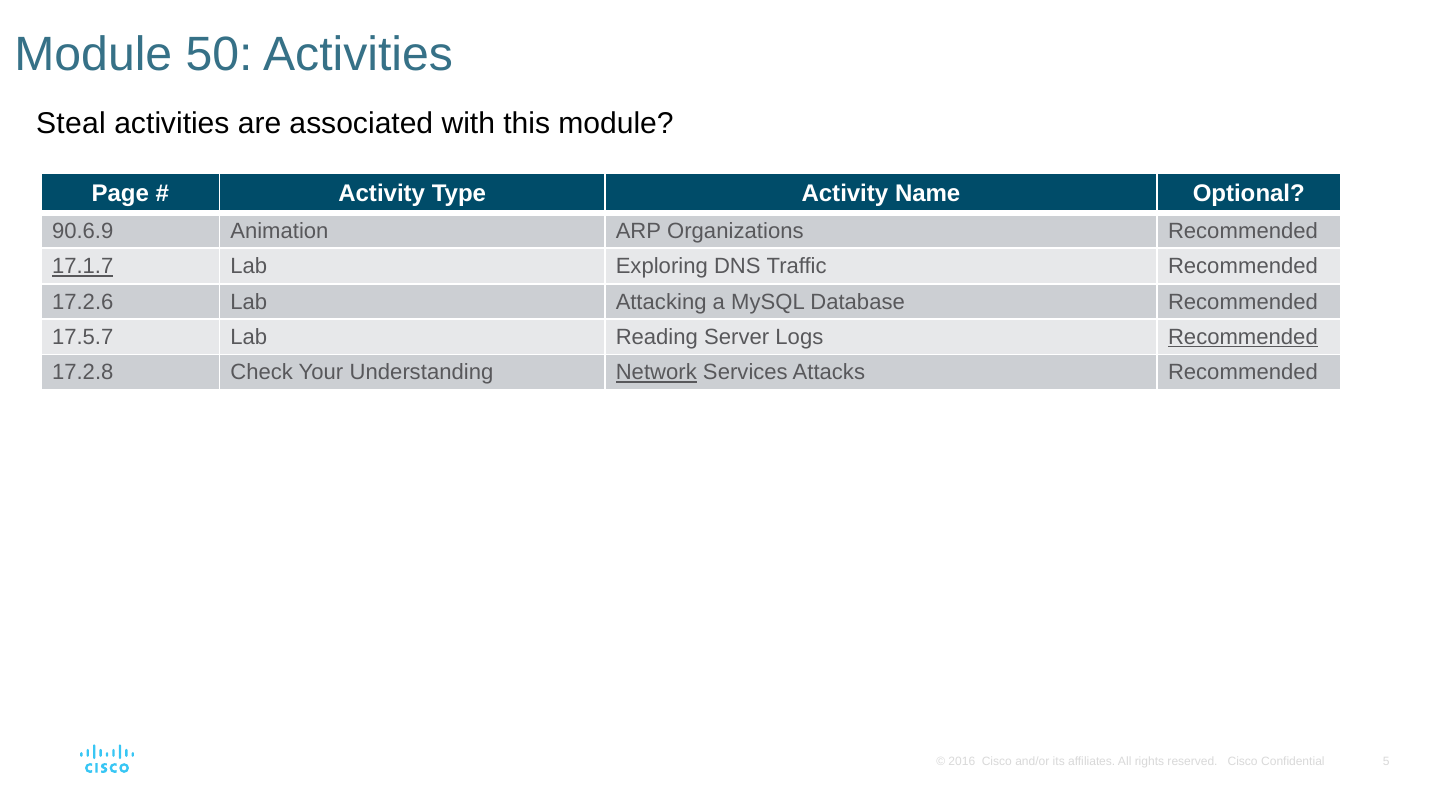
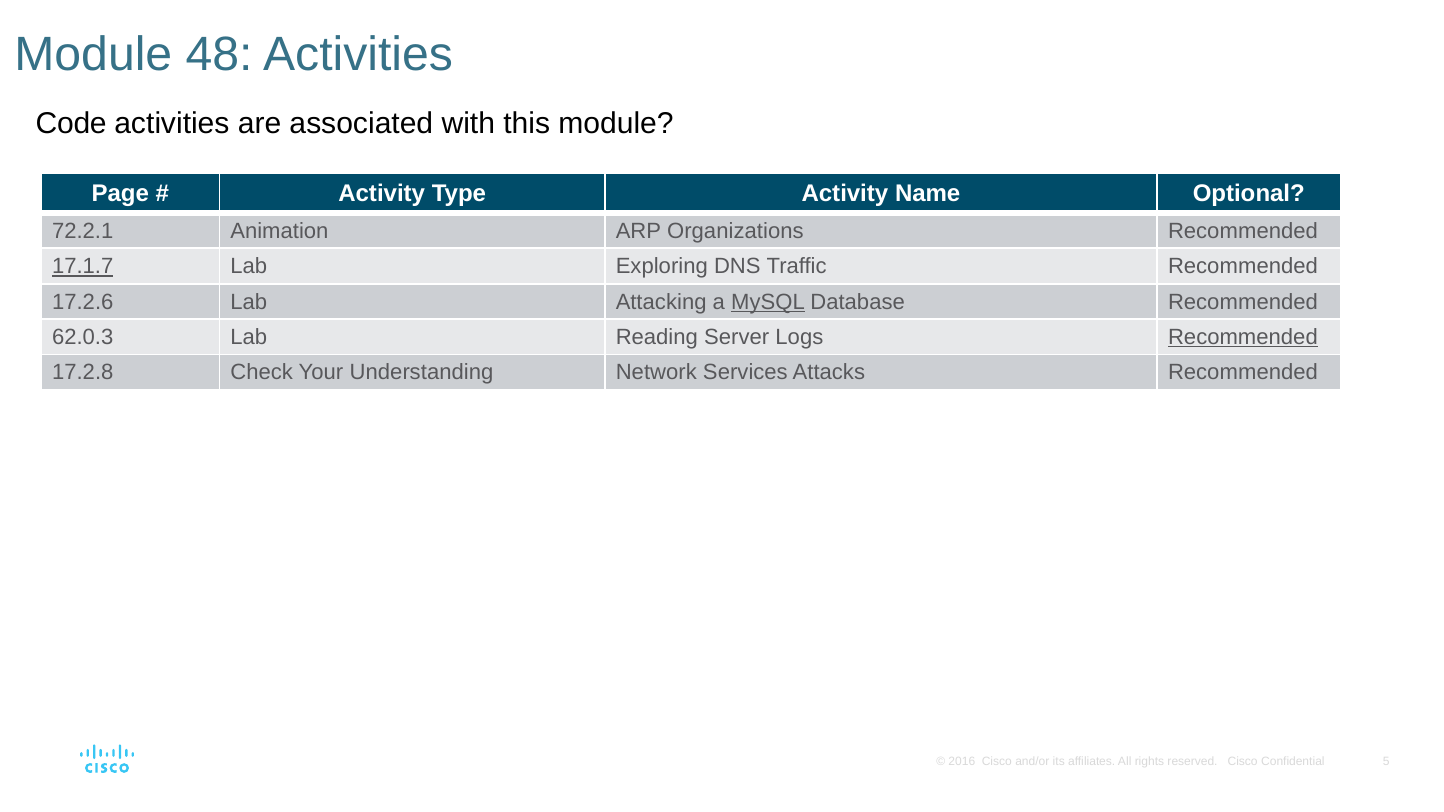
50: 50 -> 48 (219, 55)
Steal: Steal -> Code (71, 124)
90.6.9: 90.6.9 -> 72.2.1 (83, 231)
MySQL underline: none -> present (768, 302)
17.5.7: 17.5.7 -> 62.0.3 (83, 337)
Network underline: present -> none (656, 373)
